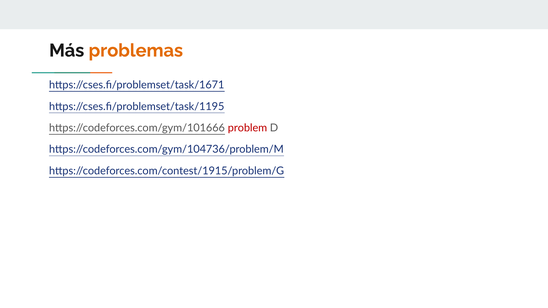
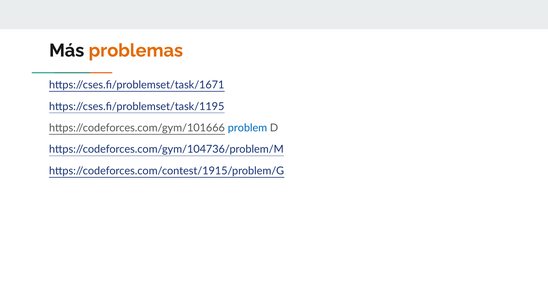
problem colour: red -> blue (247, 128)
